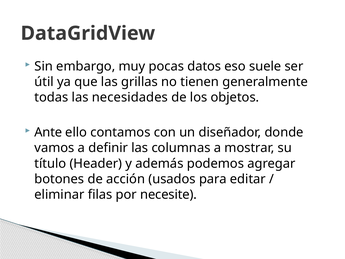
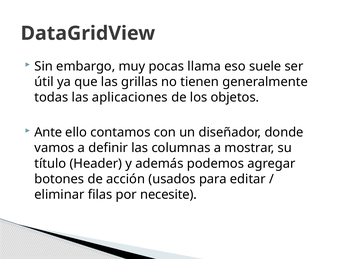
datos: datos -> llama (204, 66)
necesidades: necesidades -> aplicaciones (130, 97)
